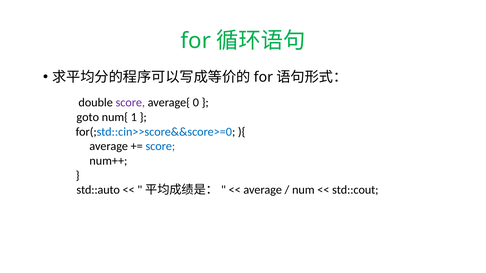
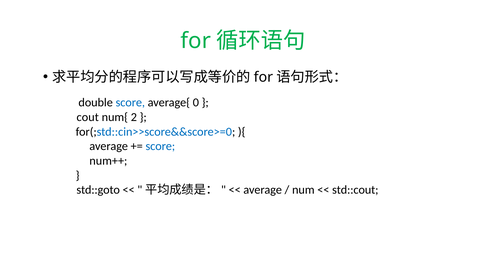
score colour: purple -> blue (130, 103)
goto: goto -> cout (88, 117)
1: 1 -> 2 (134, 117)
std::auto: std::auto -> std::goto (98, 190)
